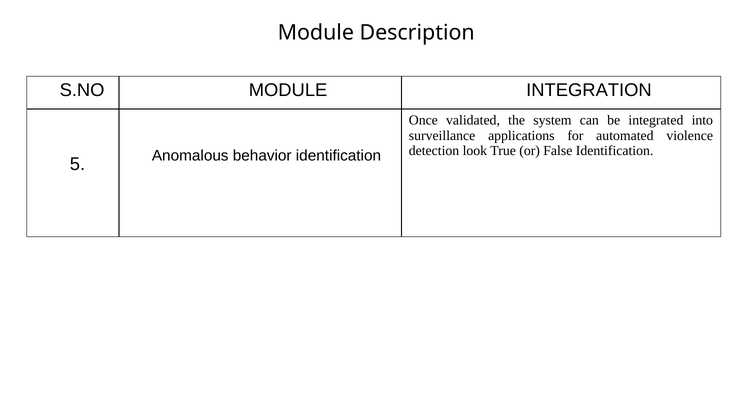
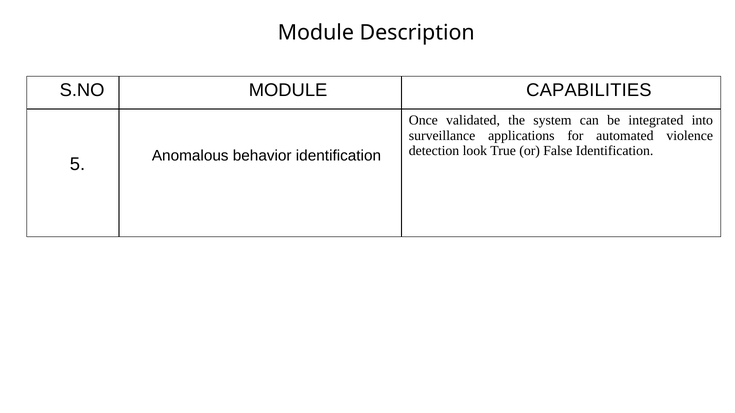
INTEGRATION: INTEGRATION -> CAPABILITIES (589, 90)
